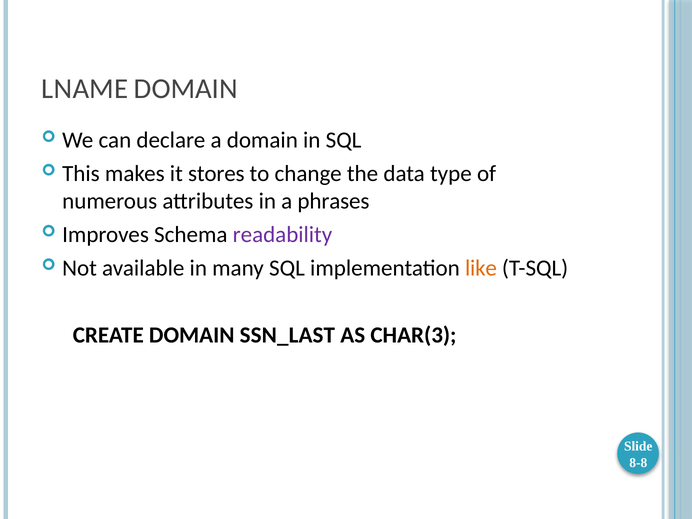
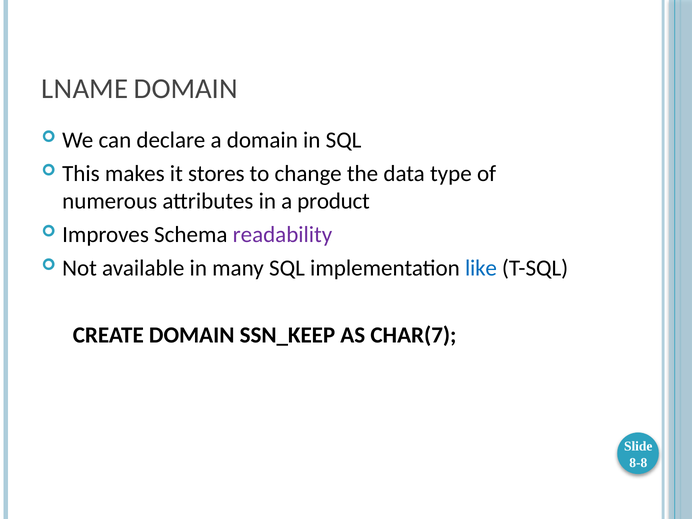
phrases: phrases -> product (333, 201)
like colour: orange -> blue (481, 268)
SSN_LAST: SSN_LAST -> SSN_KEEP (287, 335)
CHAR(3: CHAR(3 -> CHAR(7 (413, 335)
